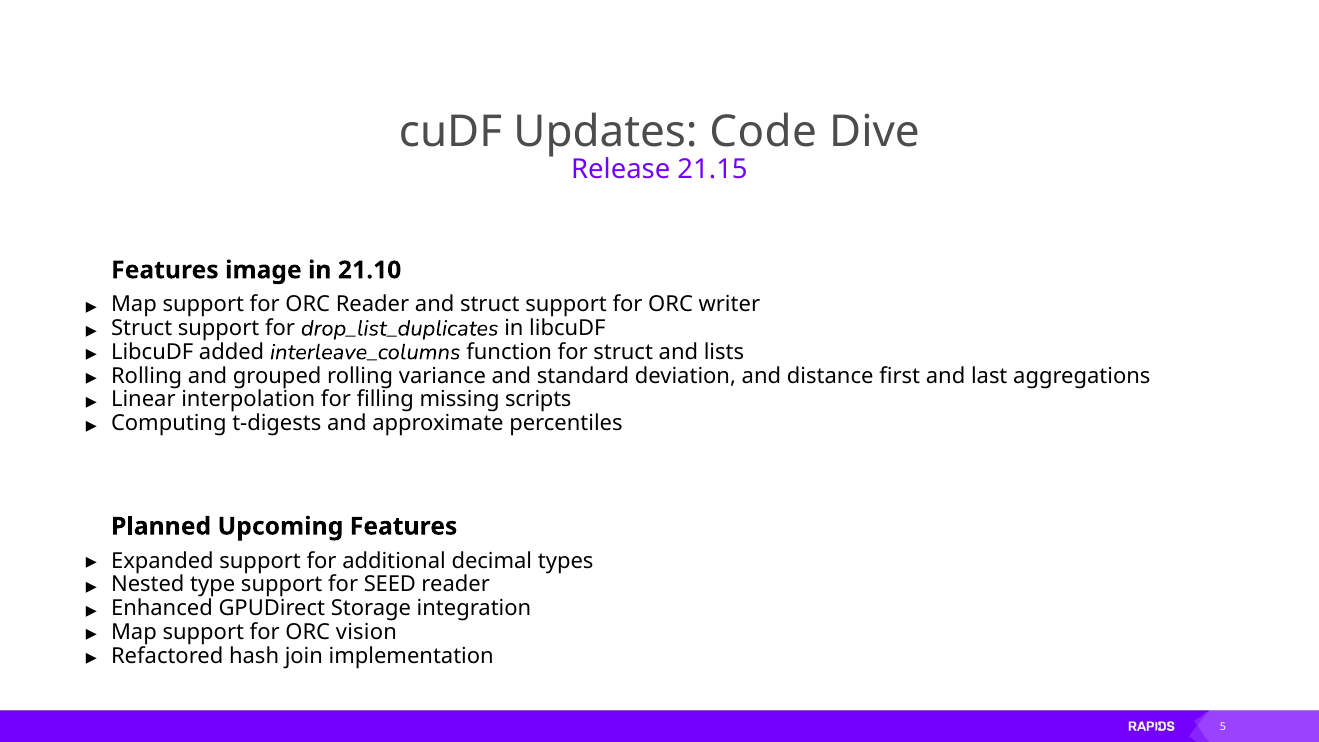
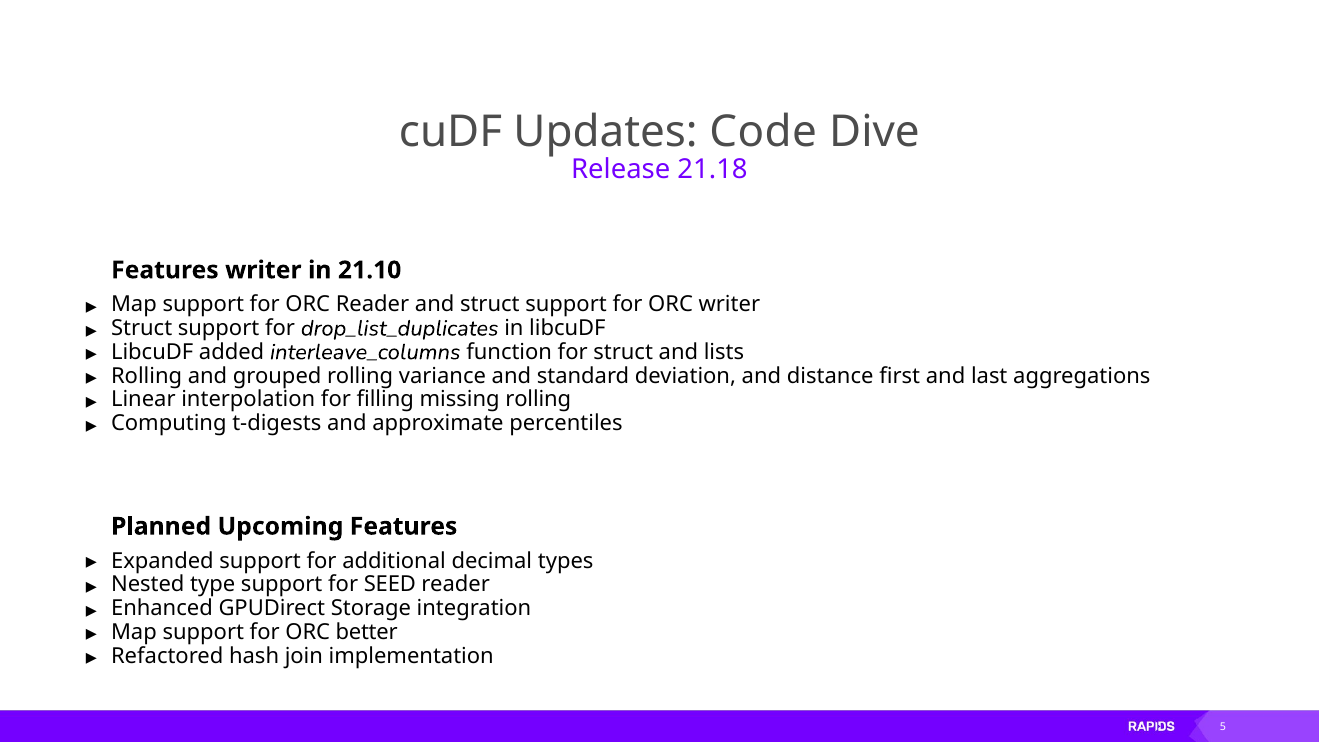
21.15: 21.15 -> 21.18 (713, 169)
Features image: image -> writer (263, 270)
missing scripts: scripts -> rolling (538, 399)
vision: vision -> better (367, 632)
